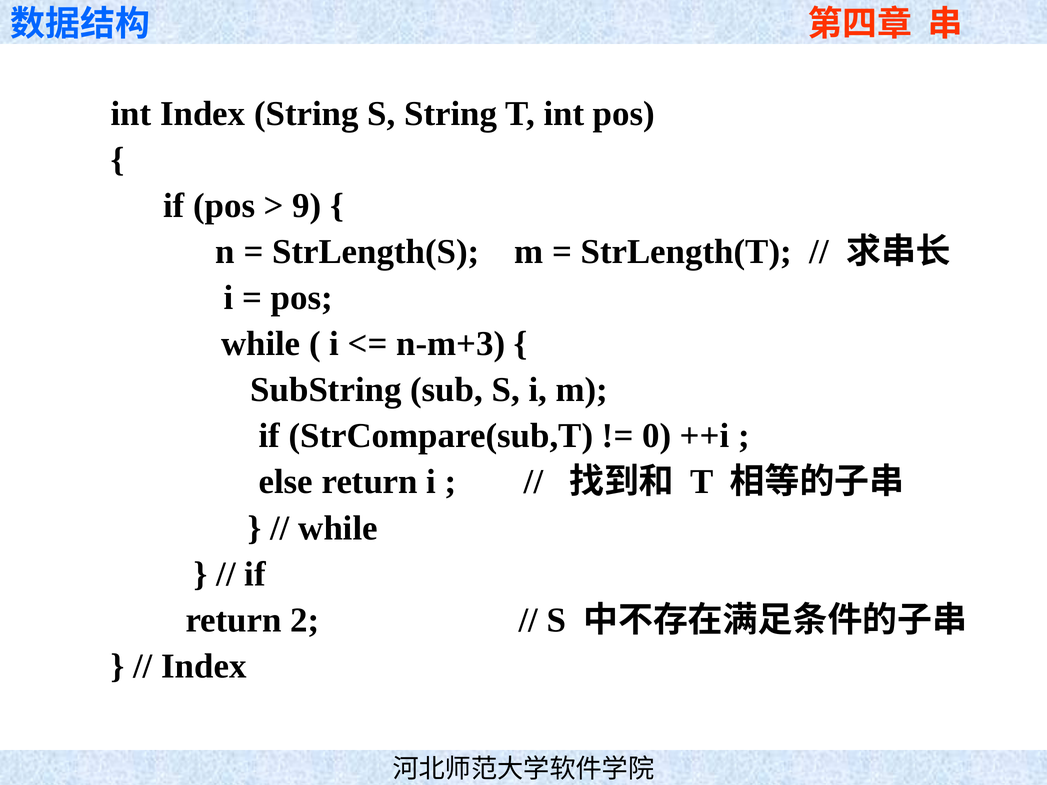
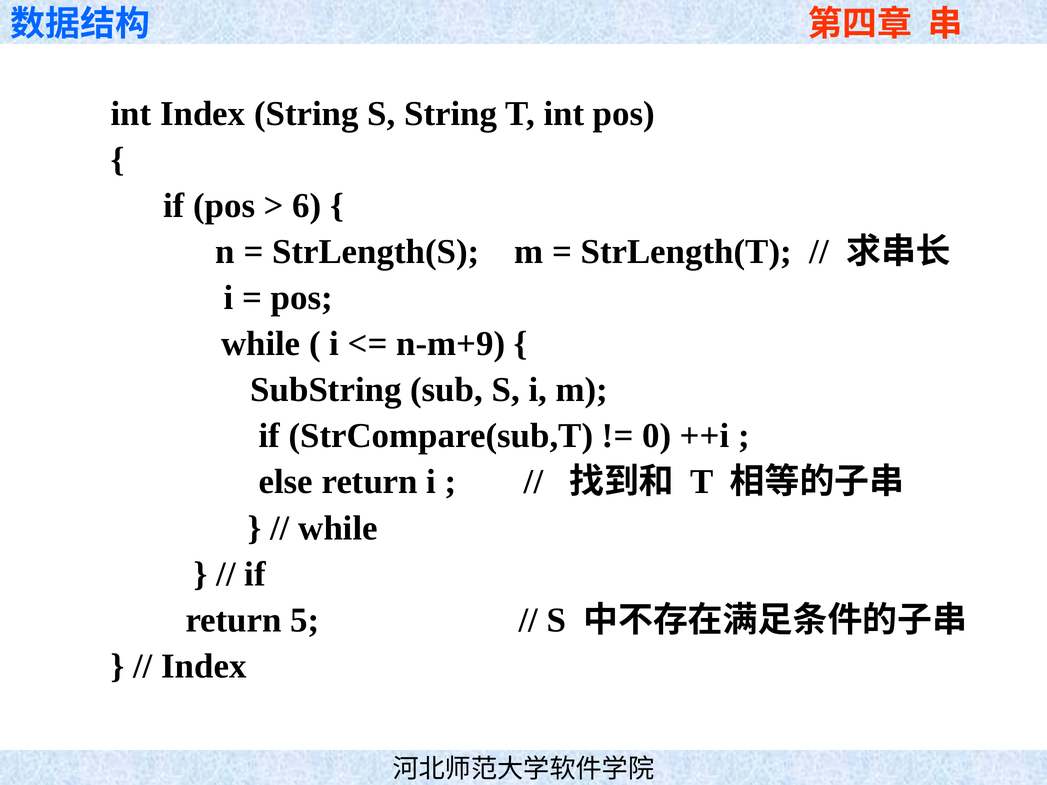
9: 9 -> 6 (307, 206)
n-m+3: n-m+3 -> n-m+9 (451, 344)
2: 2 -> 5 (305, 620)
